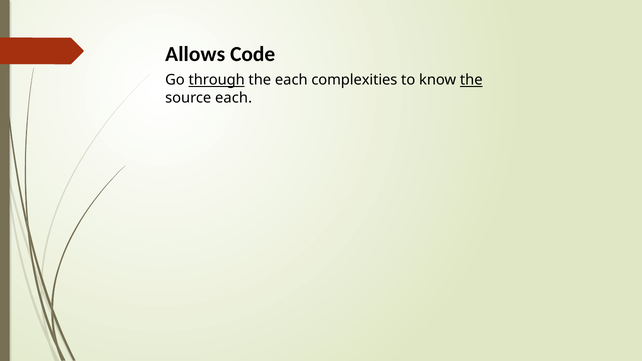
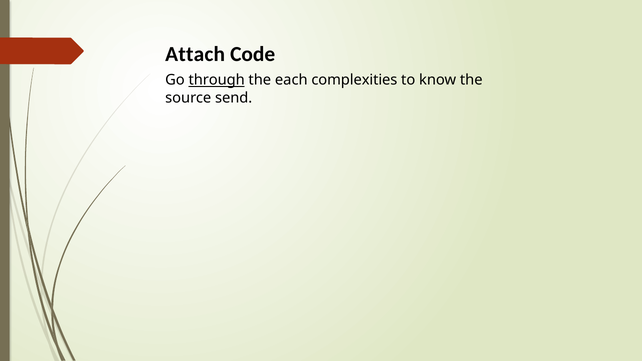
Allows: Allows -> Attach (195, 54)
the underline: present -> none (471, 80)
source each: each -> send (234, 98)
